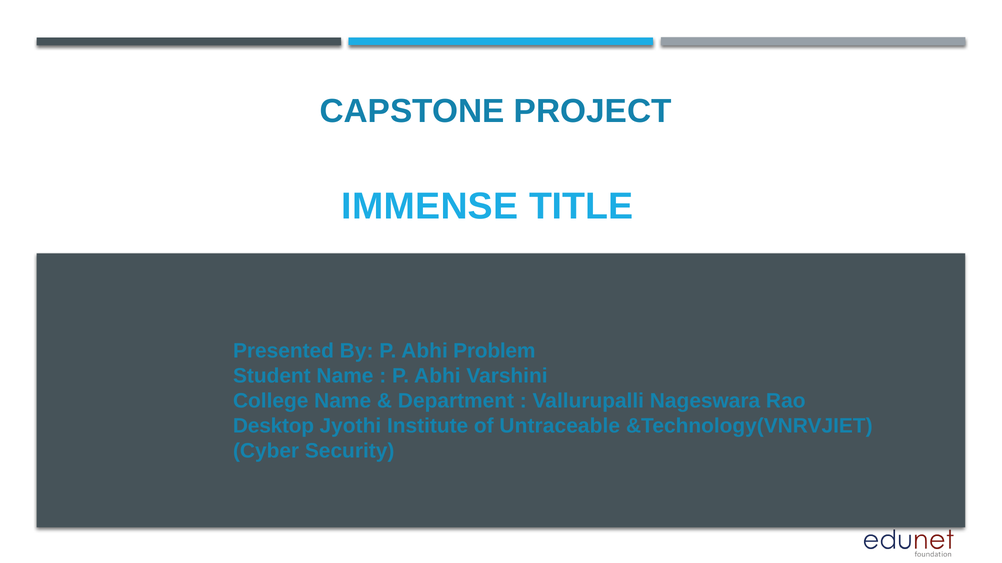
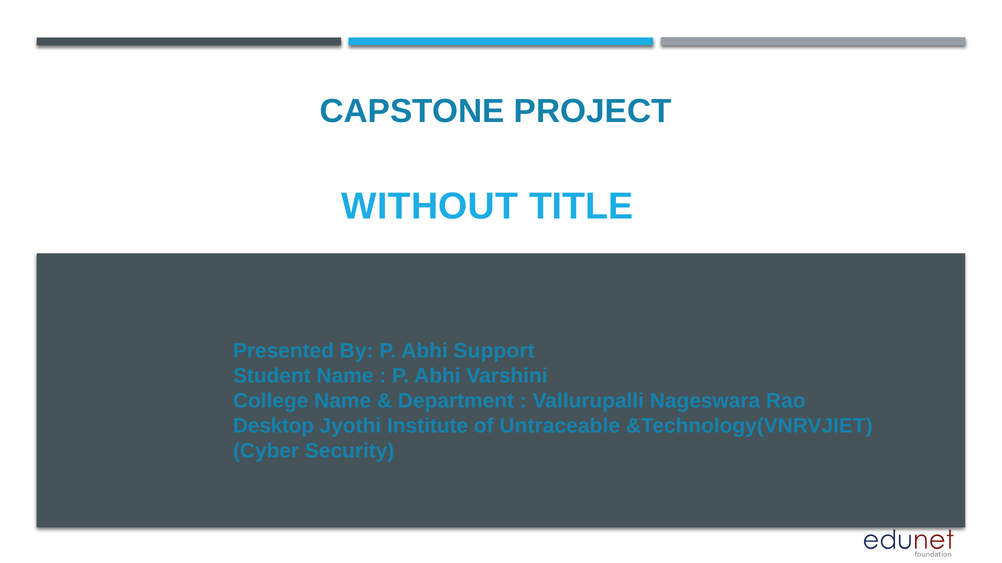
IMMENSE: IMMENSE -> WITHOUT (430, 206)
Problem: Problem -> Support (494, 351)
